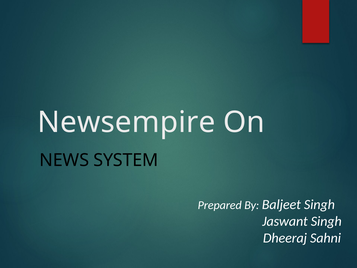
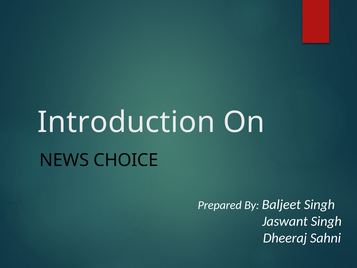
Newsempire: Newsempire -> Introduction (126, 122)
SYSTEM: SYSTEM -> CHOICE (126, 160)
